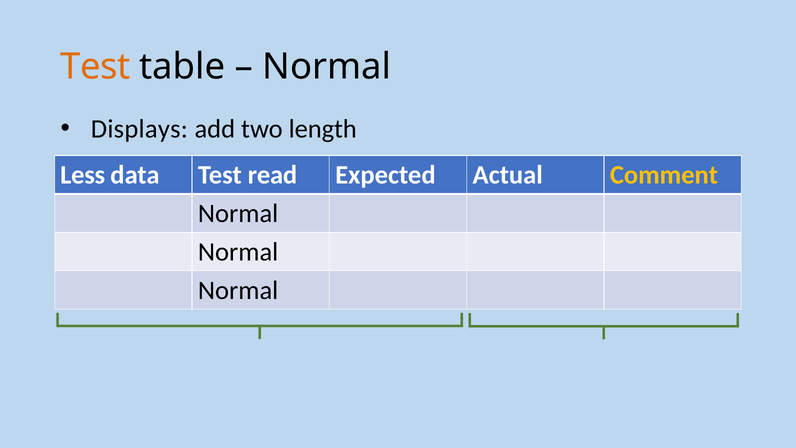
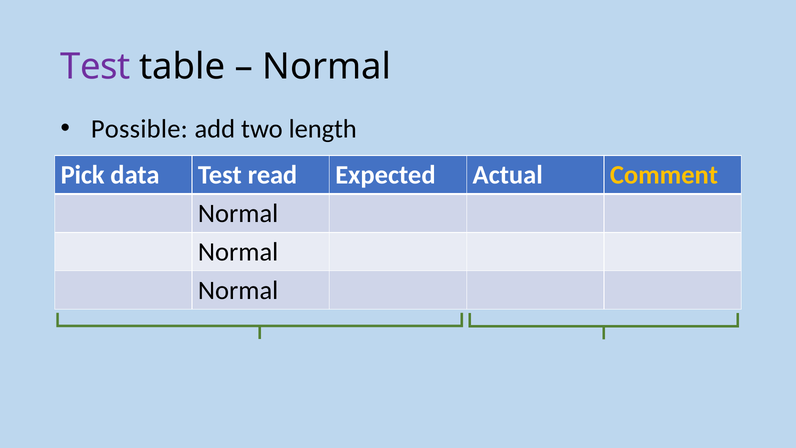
Test colour: orange -> purple (95, 67)
Displays: Displays -> Possible (139, 129)
Less: Less -> Pick (83, 175)
